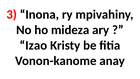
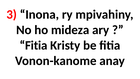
Izao: Izao -> Fitia (33, 45)
